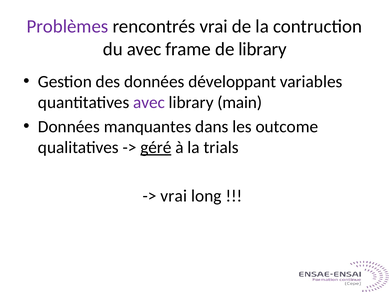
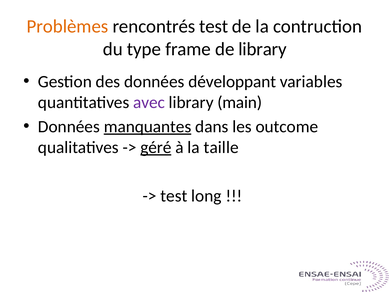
Problèmes colour: purple -> orange (67, 26)
rencontrés vrai: vrai -> test (214, 26)
du avec: avec -> type (144, 49)
manquantes underline: none -> present (148, 127)
trials: trials -> taille (221, 147)
vrai: vrai -> test (174, 196)
